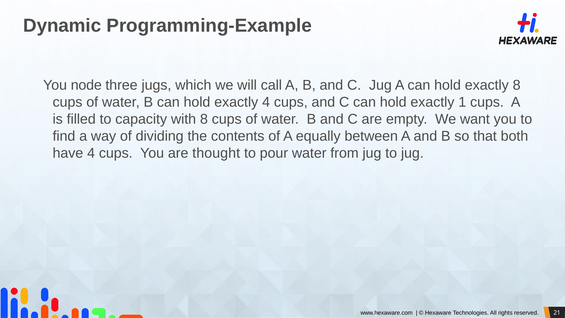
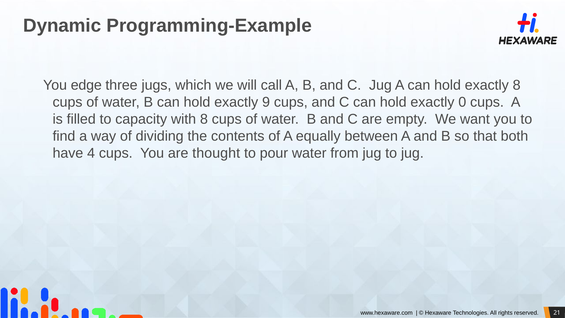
node: node -> edge (86, 85)
exactly 4: 4 -> 9 (266, 102)
1: 1 -> 0 (462, 102)
